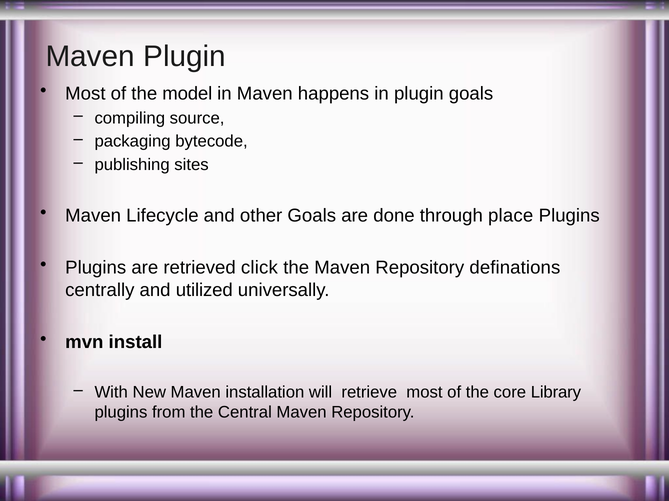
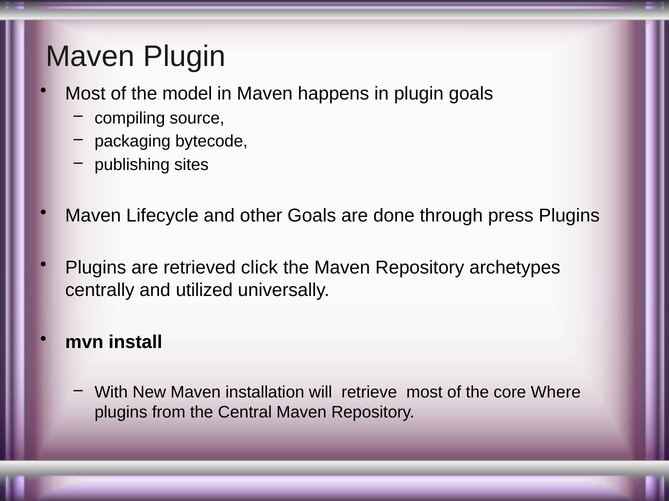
place: place -> press (511, 216)
definations: definations -> archetypes (515, 268)
Library: Library -> Where (556, 393)
